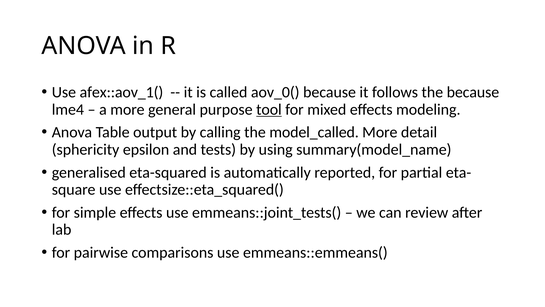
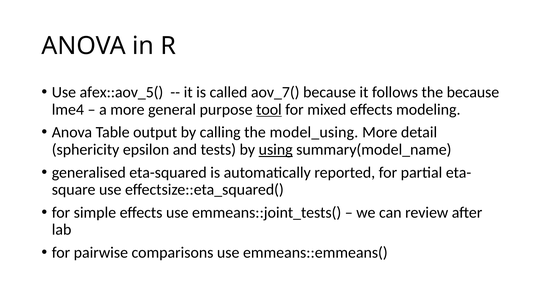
afex::aov_1(: afex::aov_1( -> afex::aov_5( (121, 92)
aov_0(: aov_0( -> aov_7( (275, 92)
model_called: model_called -> model_using (314, 132)
using underline: none -> present (276, 149)
